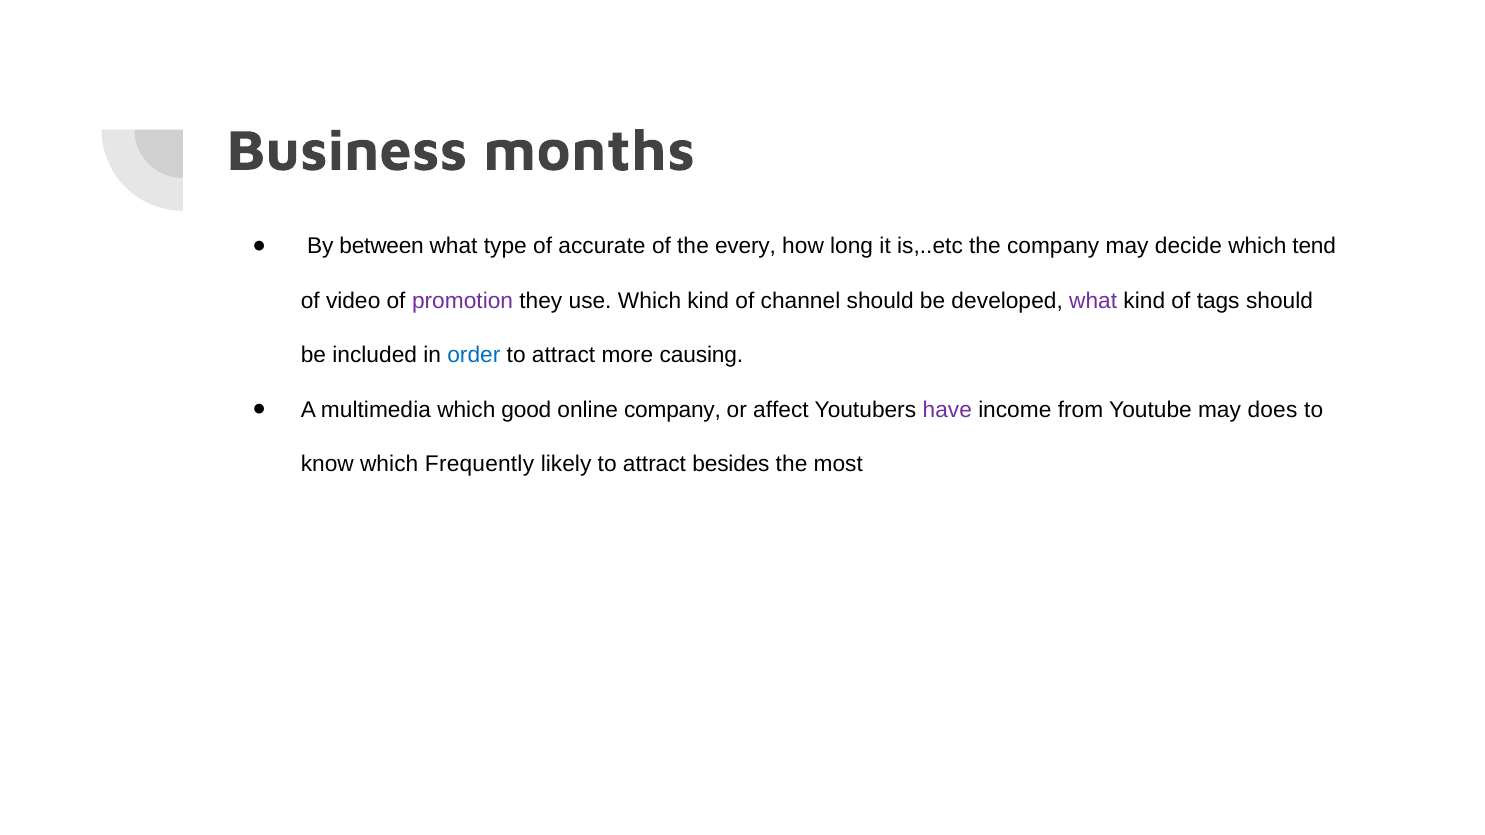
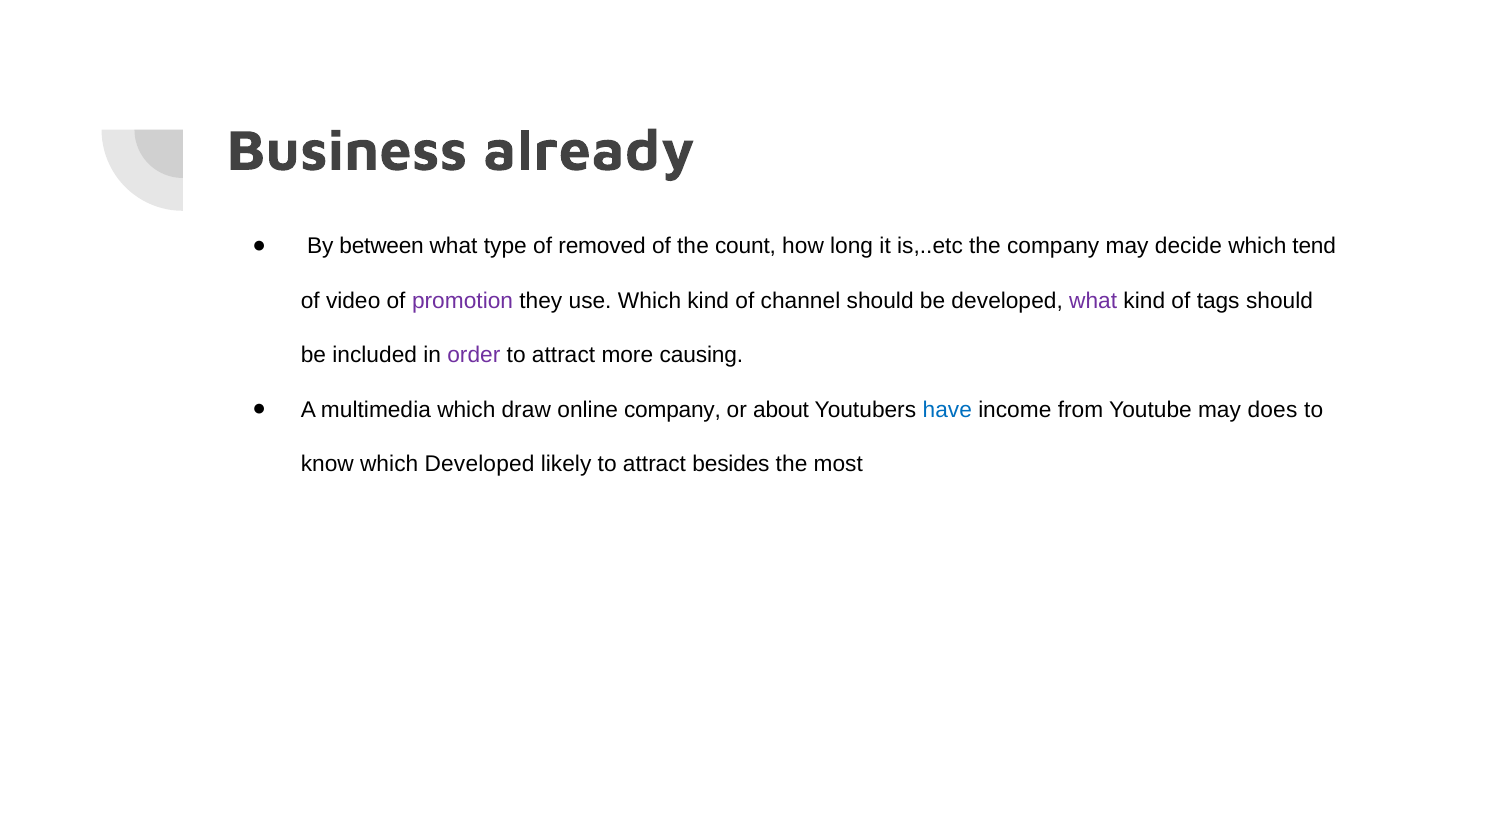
months: months -> already (589, 151)
accurate: accurate -> removed (602, 246)
every: every -> count (745, 246)
order colour: blue -> purple (474, 355)
good: good -> draw (526, 410)
affect: affect -> about (781, 410)
have colour: purple -> blue (947, 410)
which Frequently: Frequently -> Developed (480, 464)
